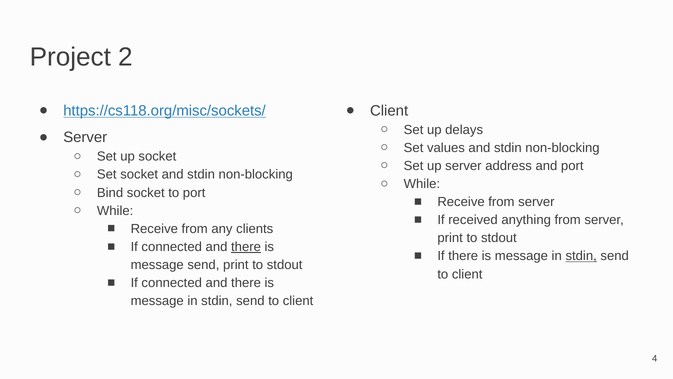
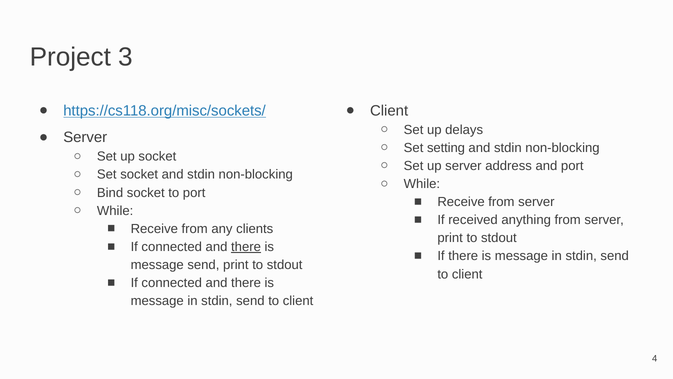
2: 2 -> 3 (125, 57)
values: values -> setting (446, 148)
stdin underline: present -> none (581, 256)
